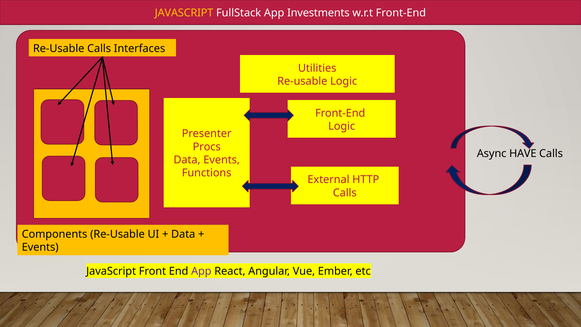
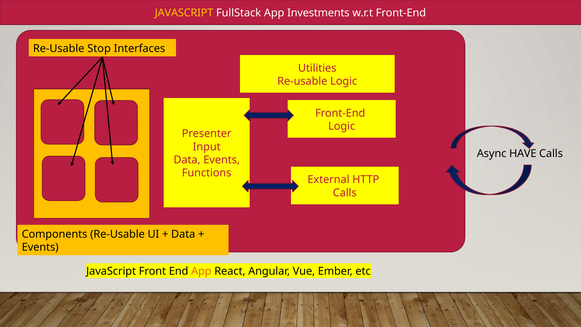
Re-Usable Calls: Calls -> Stop (99, 48)
Procs: Procs -> Input (207, 147)
App colour: purple -> orange (201, 271)
